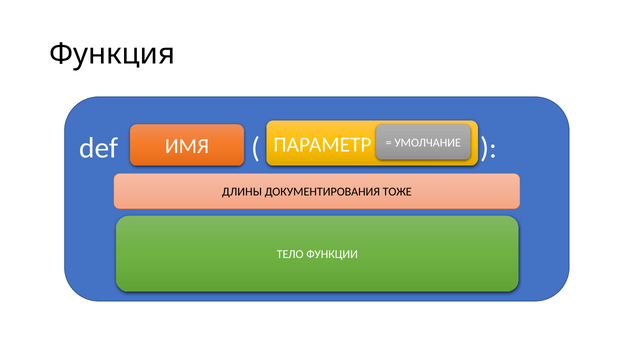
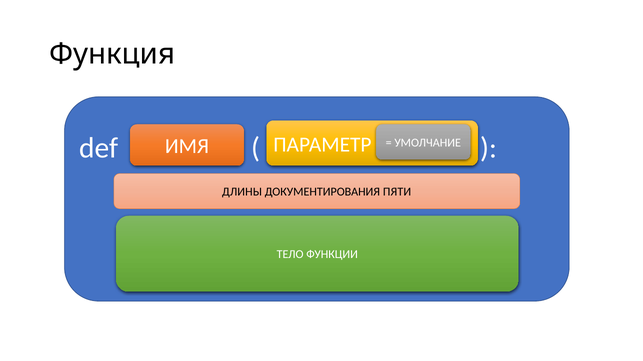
ТОЖЕ: ТОЖЕ -> ПЯТИ (397, 192)
